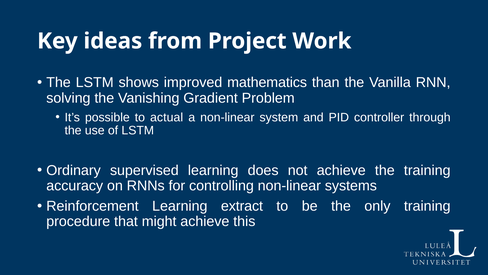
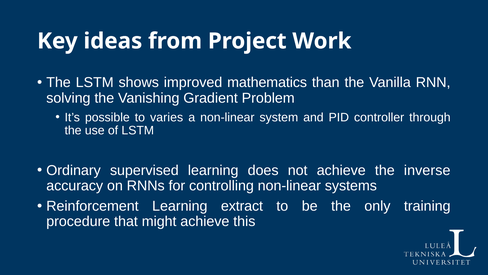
actual: actual -> varies (167, 117)
the training: training -> inverse (427, 170)
